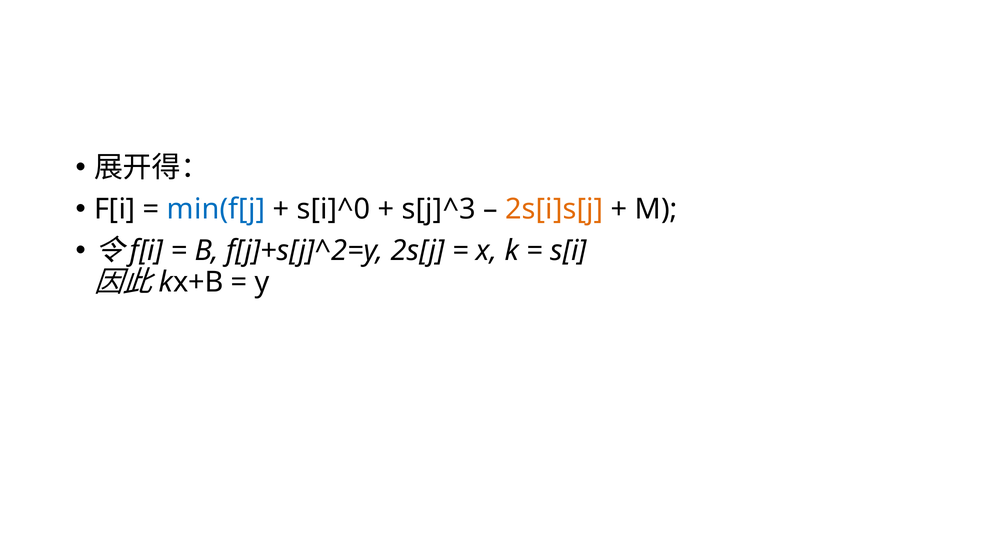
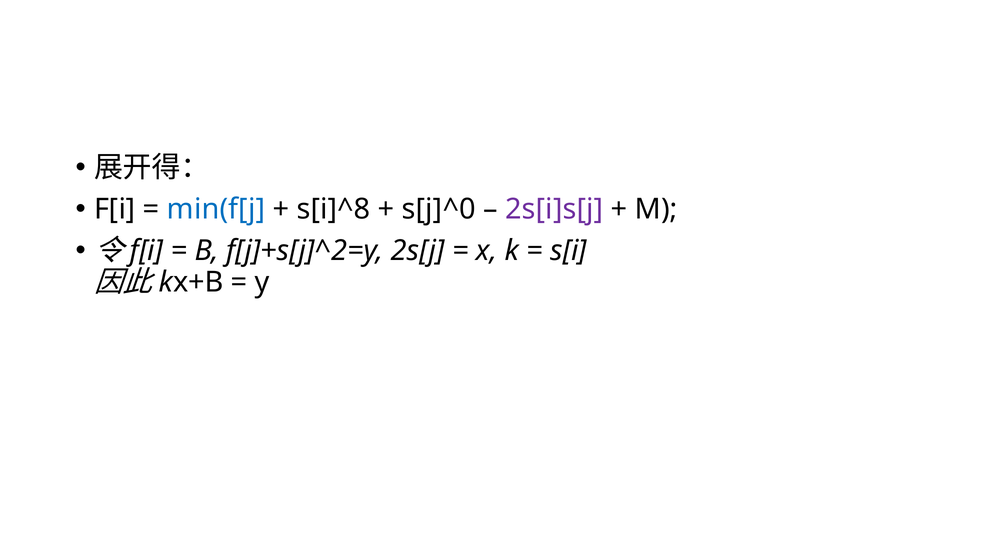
s[i]^0: s[i]^0 -> s[i]^8 (333, 209)
s[j]^3: s[j]^3 -> s[j]^0 (439, 209)
2s[i]s[j colour: orange -> purple (554, 209)
